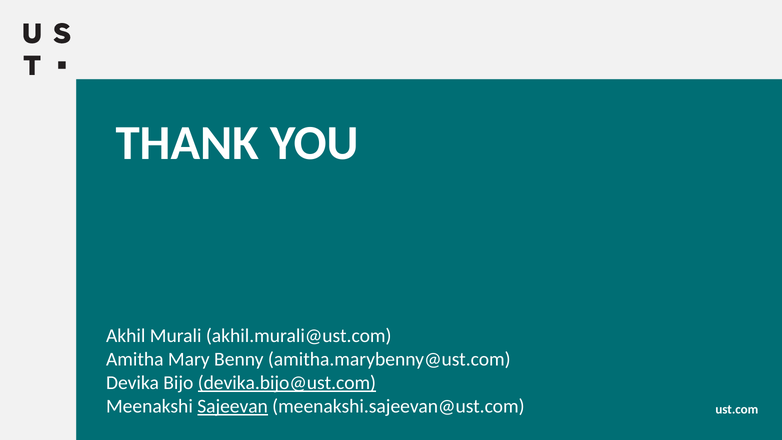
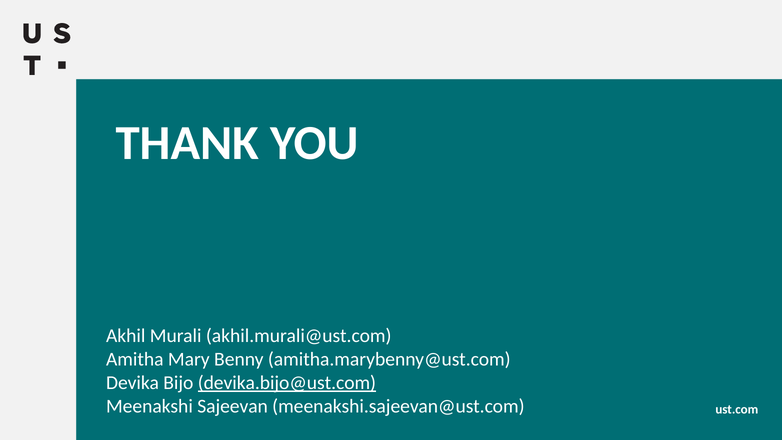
Sajeevan underline: present -> none (233, 406)
